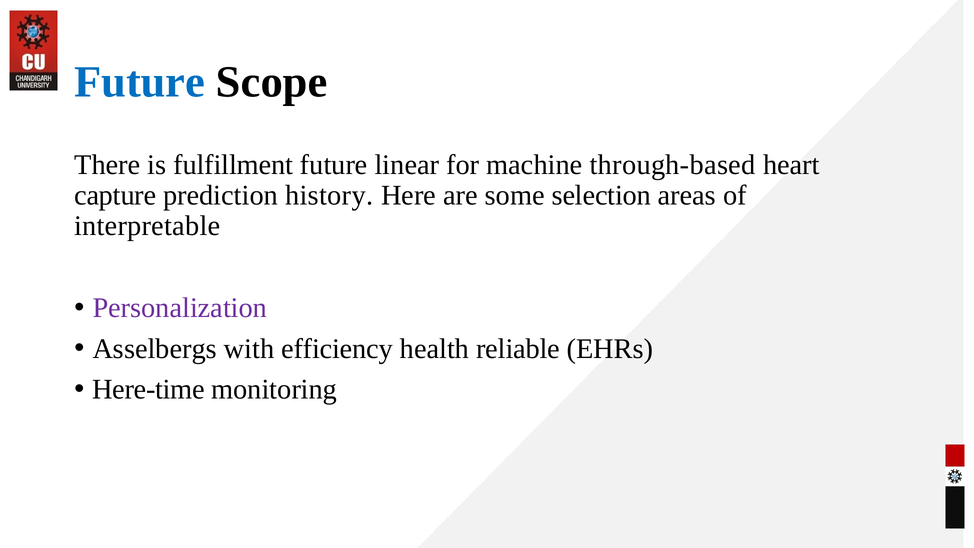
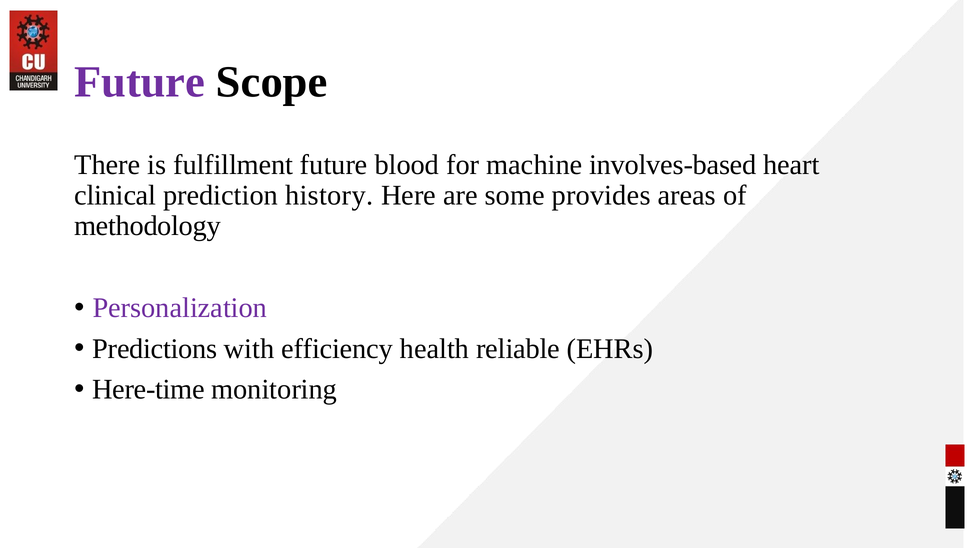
Future colour: blue -> purple (140, 82)
linear: linear -> blood (407, 165)
through-based: through-based -> involves-based (673, 165)
capture: capture -> clinical (115, 195)
selection: selection -> provides (601, 195)
interpretable: interpretable -> methodology (148, 226)
Asselbergs: Asselbergs -> Predictions (155, 349)
